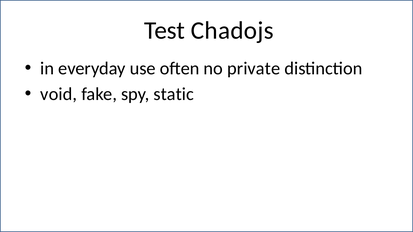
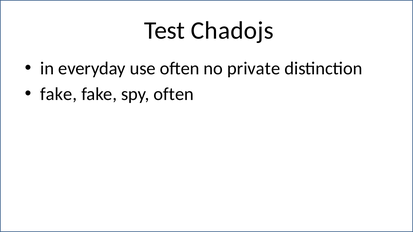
void: void -> fake (59, 94)
spy static: static -> often (174, 94)
